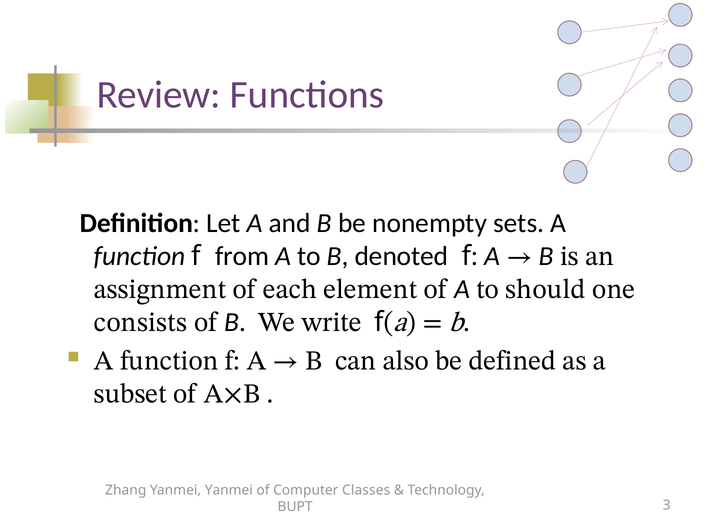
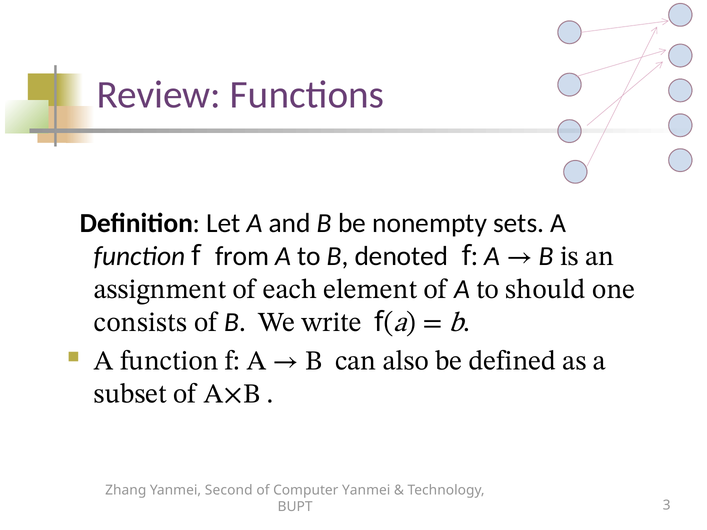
Yanmei Yanmei: Yanmei -> Second (229, 490)
Computer Classes: Classes -> Yanmei (366, 490)
